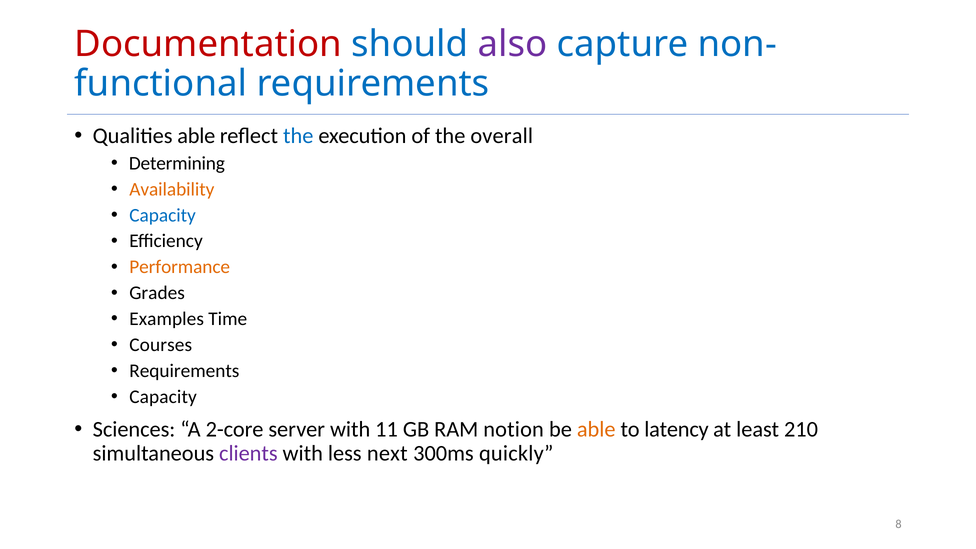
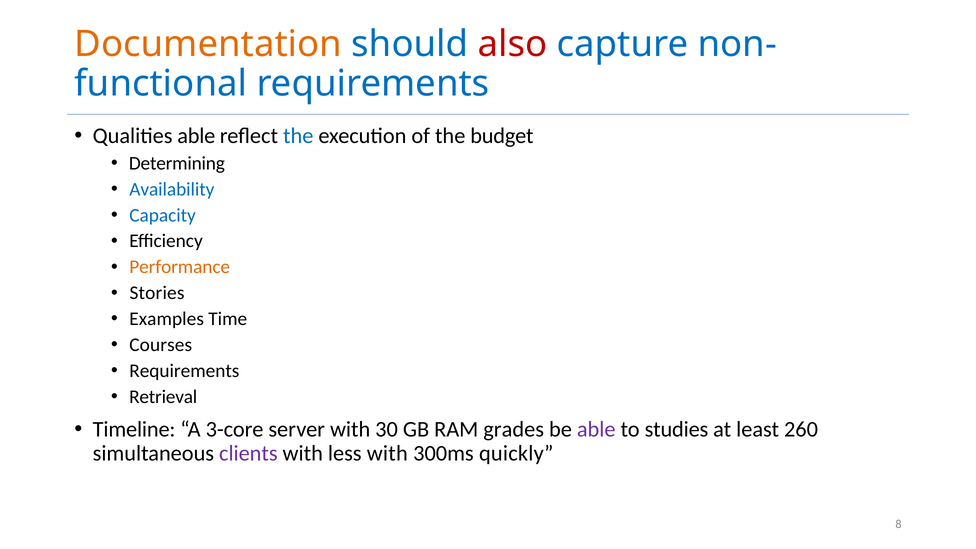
Documentation colour: red -> orange (208, 44)
also colour: purple -> red (513, 44)
overall: overall -> budget (502, 136)
Availability colour: orange -> blue (172, 189)
Grades: Grades -> Stories (157, 293)
Capacity: Capacity -> Retrieval (163, 397)
Sciences: Sciences -> Timeline (134, 429)
2-core: 2-core -> 3-core (235, 429)
11: 11 -> 30 (387, 429)
notion: notion -> grades (514, 429)
able colour: orange -> purple (596, 429)
latency: latency -> studies (676, 429)
210: 210 -> 260 (801, 429)
less next: next -> with (387, 454)
